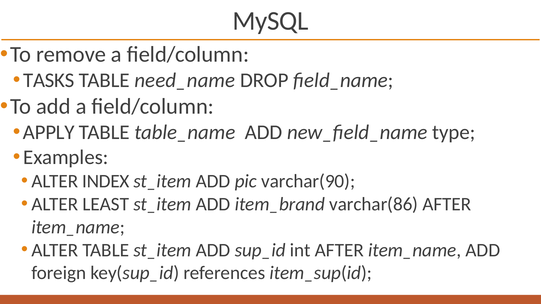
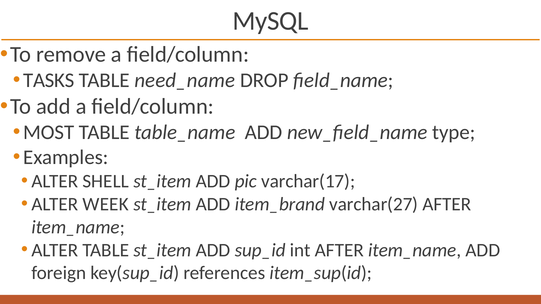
APPLY: APPLY -> MOST (49, 133)
INDEX: INDEX -> SHELL (106, 181)
varchar(90: varchar(90 -> varchar(17 (308, 181)
LEAST: LEAST -> WEEK (106, 204)
varchar(86: varchar(86 -> varchar(27 (374, 204)
